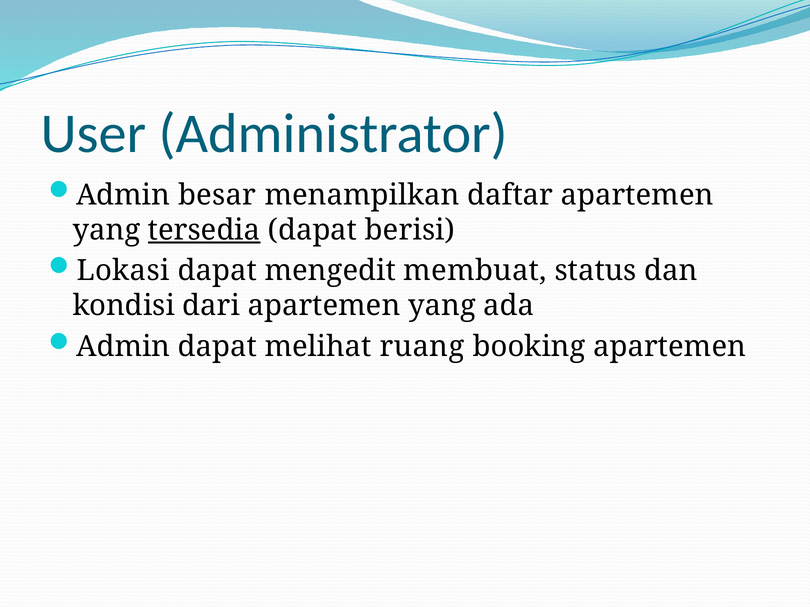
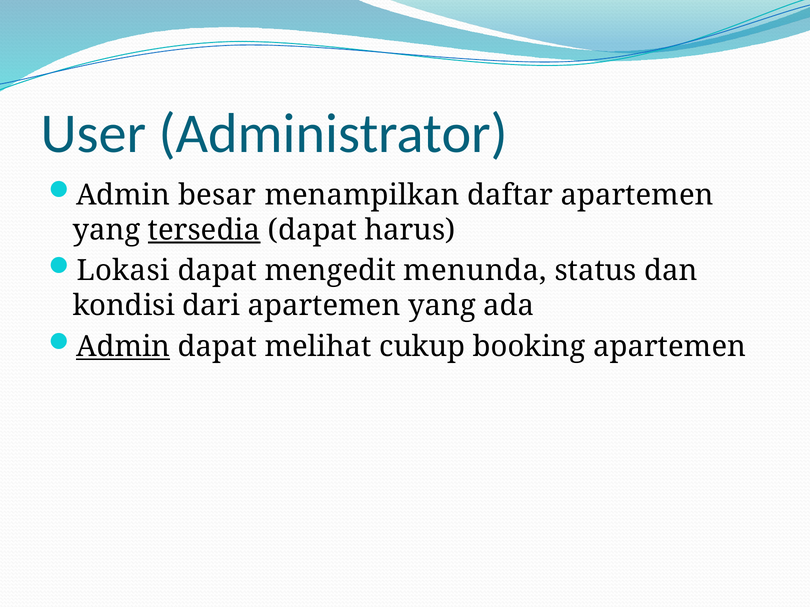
berisi: berisi -> harus (410, 230)
membuat: membuat -> menunda (475, 271)
Admin underline: none -> present (123, 347)
ruang: ruang -> cukup (422, 347)
